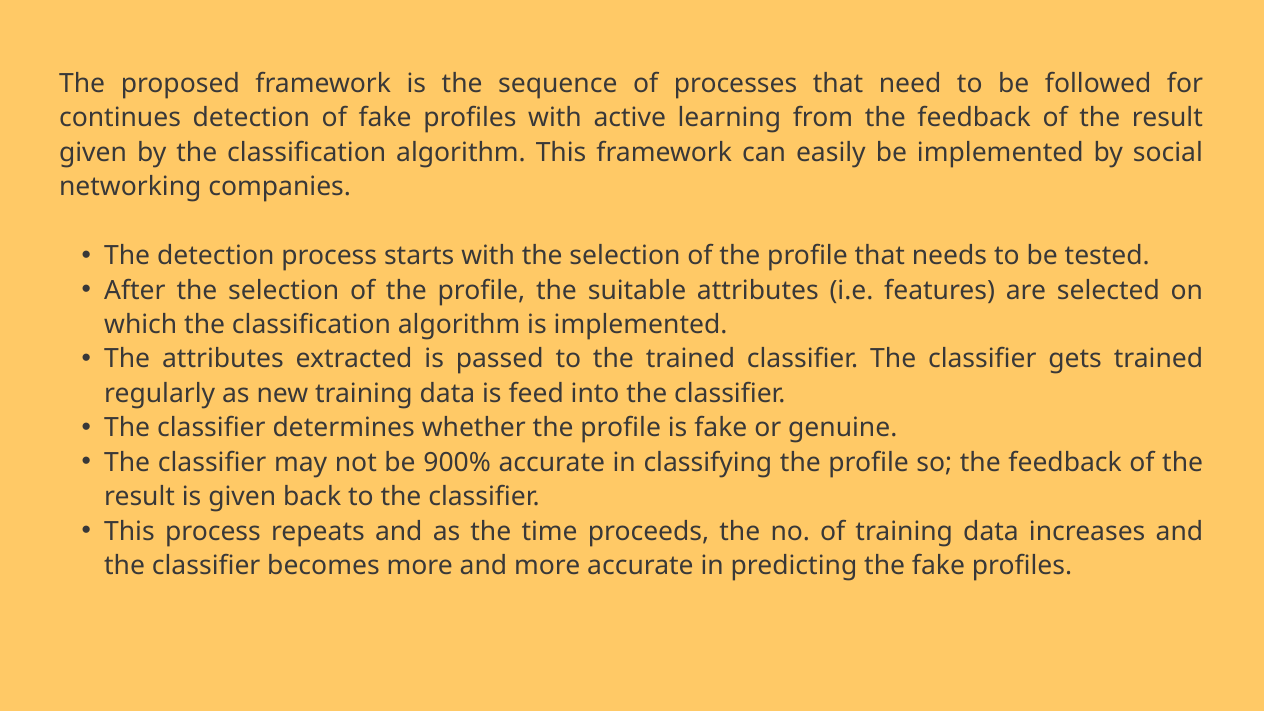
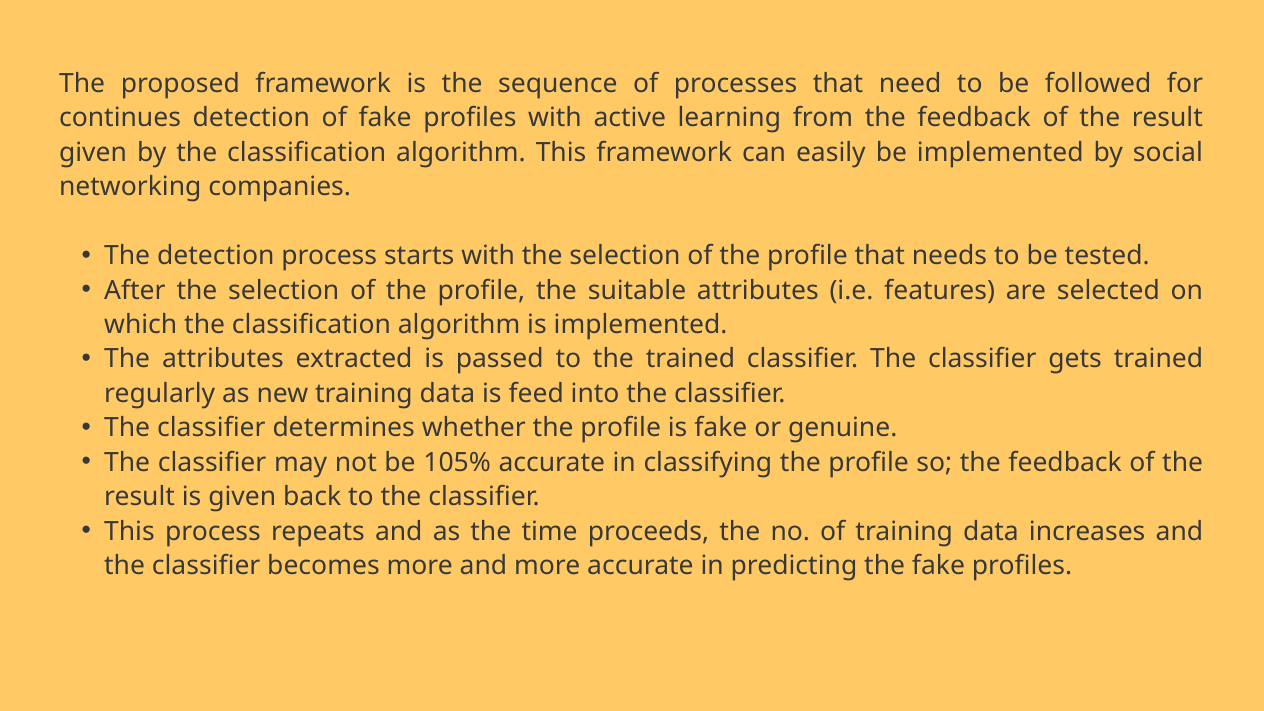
900%: 900% -> 105% (457, 463)
